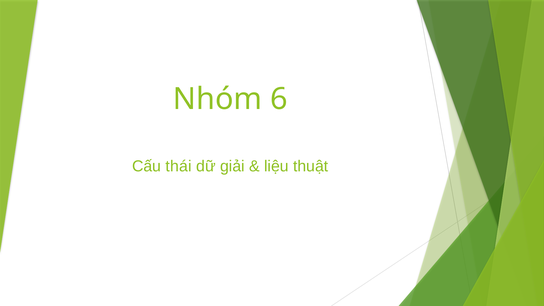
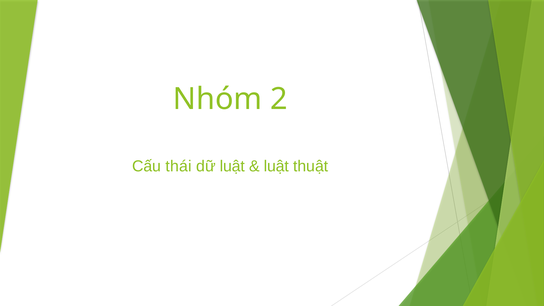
6: 6 -> 2 (279, 99)
dữ giải: giải -> luật (232, 166)
liệu: liệu -> luật (276, 166)
